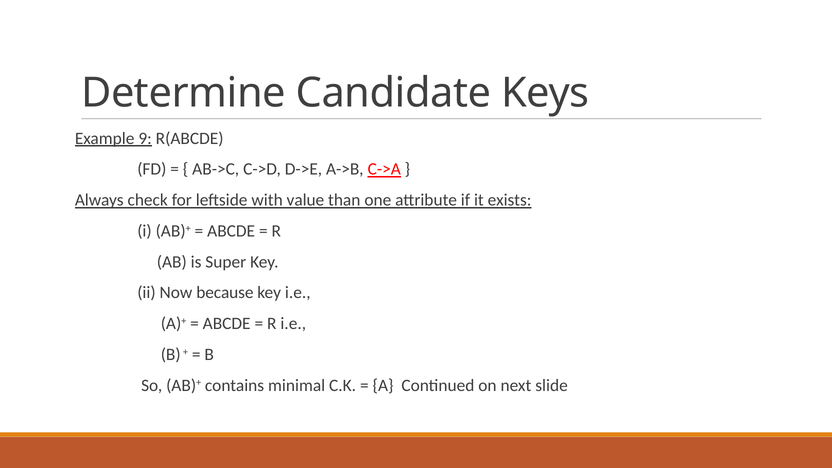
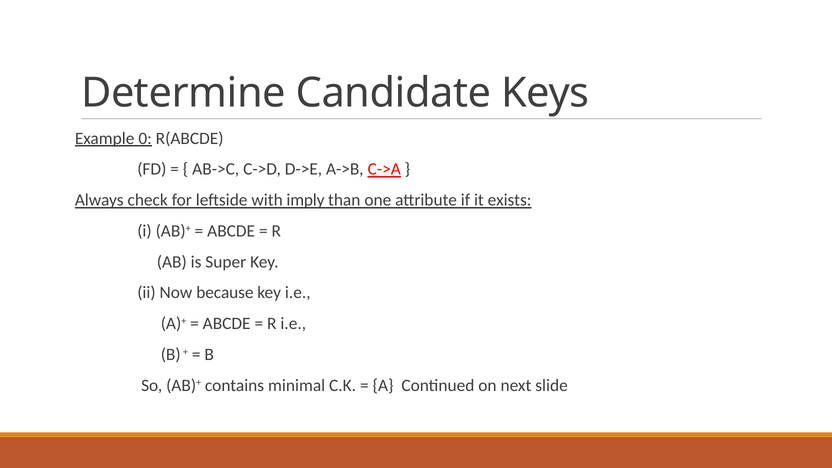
9: 9 -> 0 (145, 138)
value: value -> imply (305, 200)
